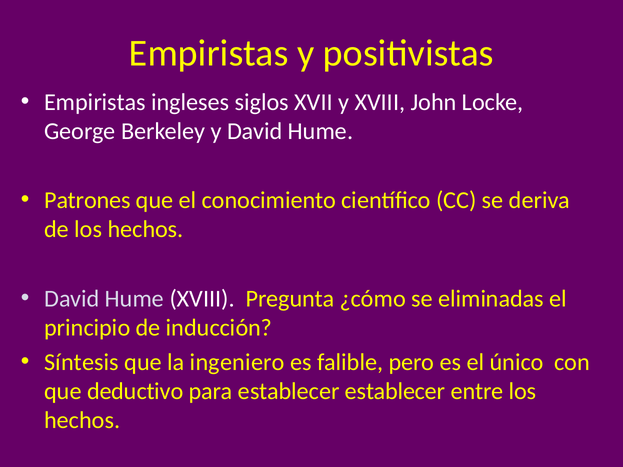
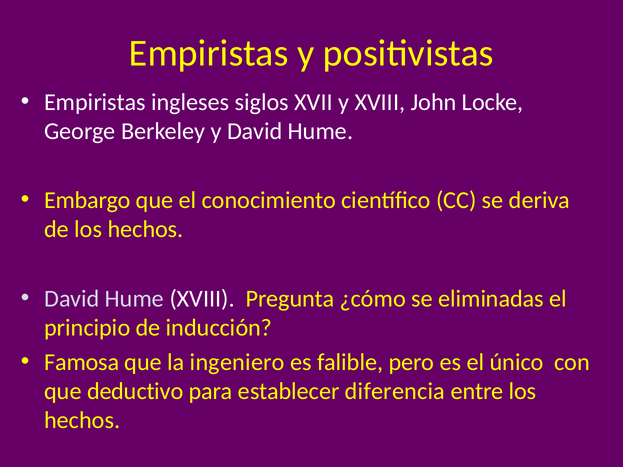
Patrones: Patrones -> Embargo (87, 200)
Síntesis: Síntesis -> Famosa (82, 363)
establecer establecer: establecer -> diferencia (395, 392)
